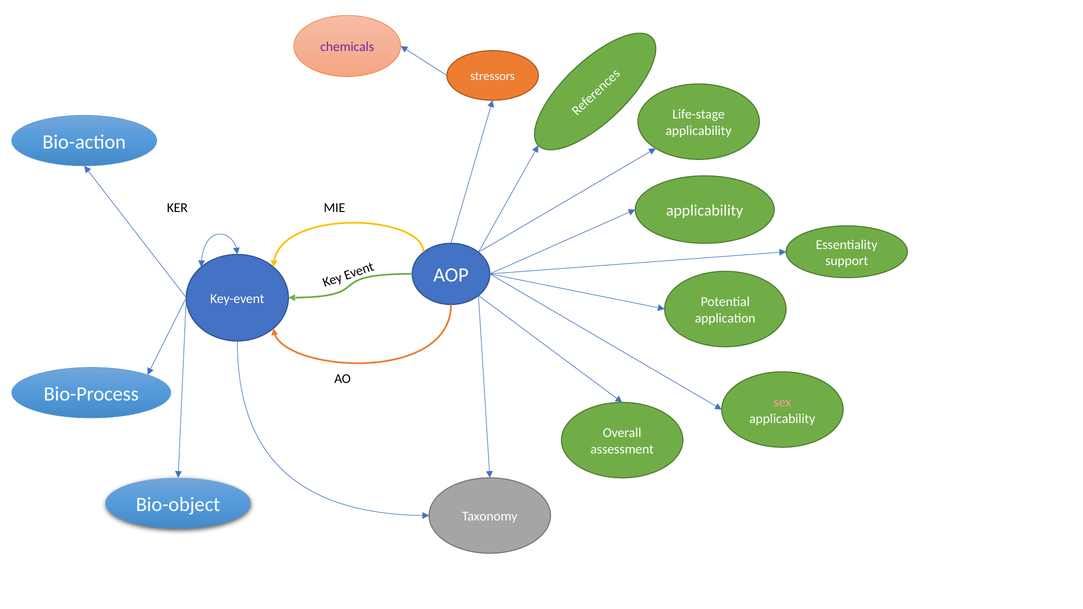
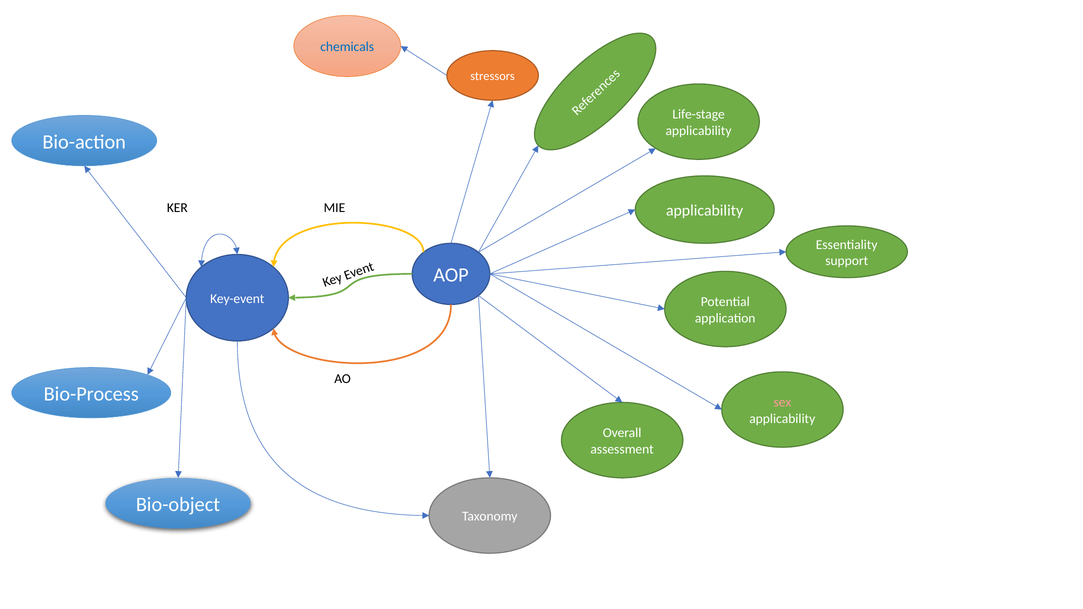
chemicals colour: purple -> blue (347, 47)
